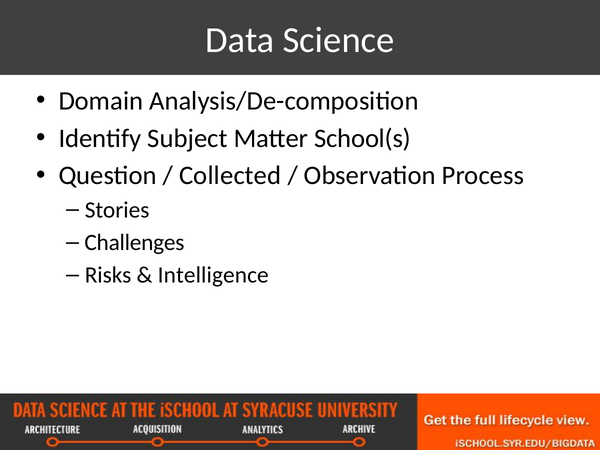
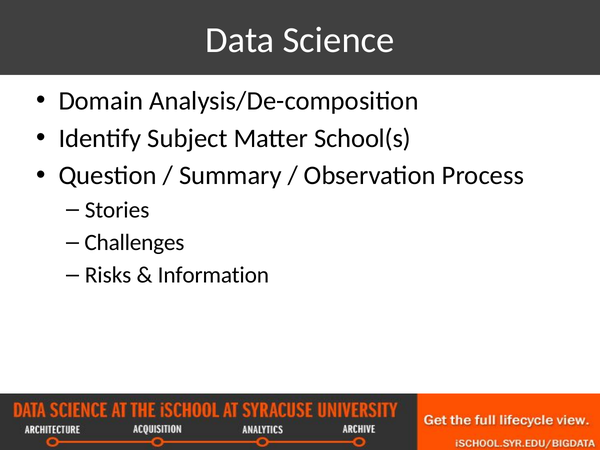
Collected: Collected -> Summary (230, 176)
Intelligence: Intelligence -> Information (213, 275)
